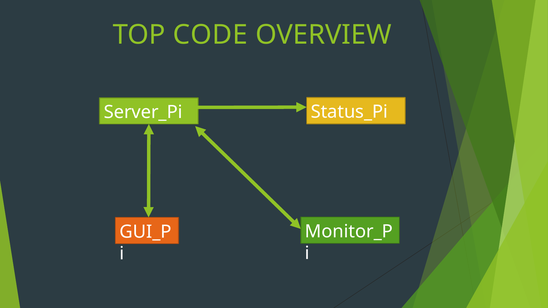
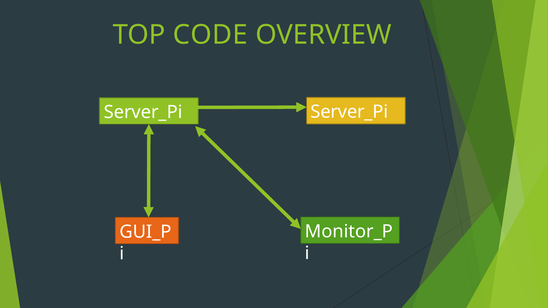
Status_Pi: Status_Pi -> Server_Pi (349, 112)
